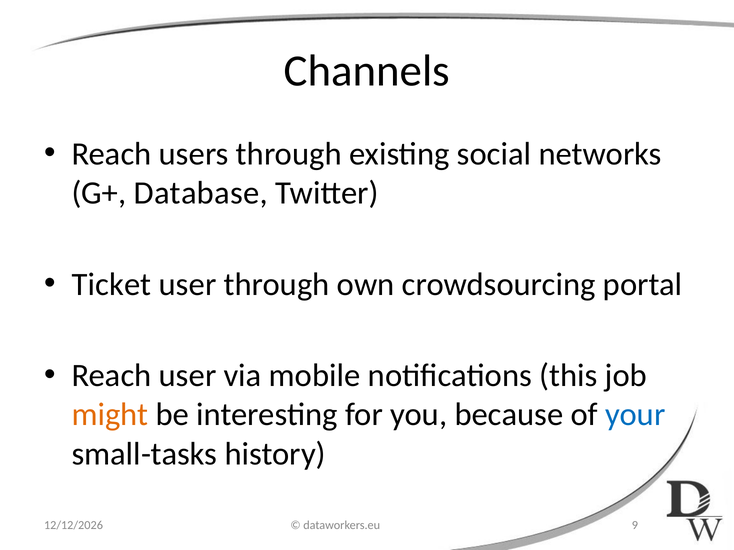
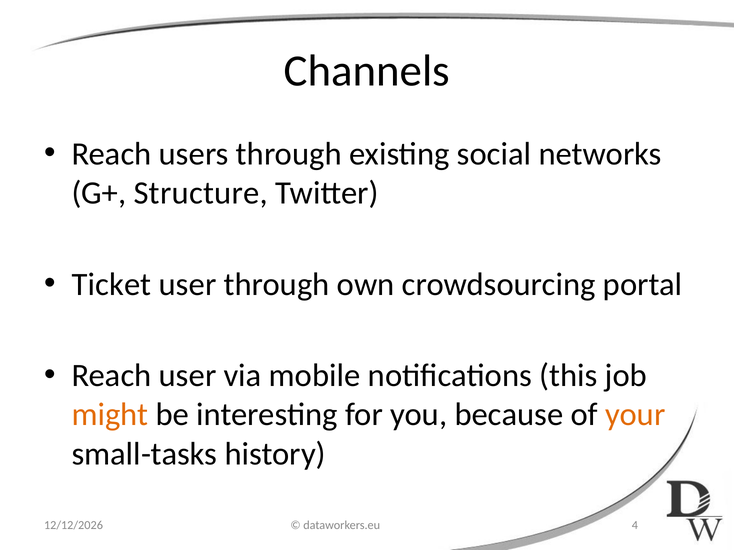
Database: Database -> Structure (201, 193)
your colour: blue -> orange (635, 415)
9: 9 -> 4 (635, 526)
